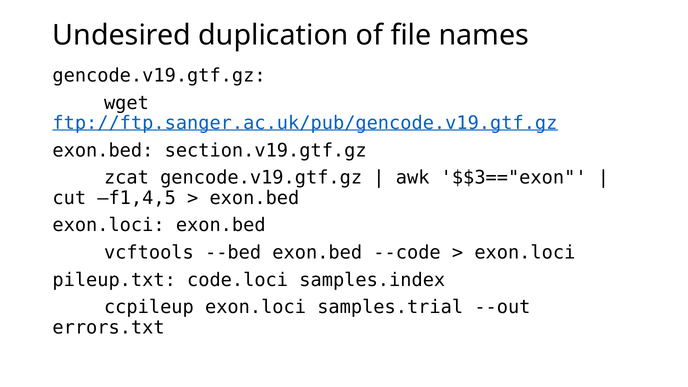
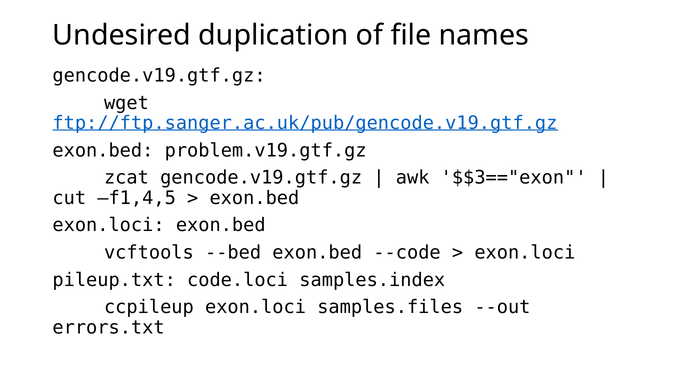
section.v19.gtf.gz: section.v19.gtf.gz -> problem.v19.gtf.gz (266, 150)
samples.trial: samples.trial -> samples.files (390, 307)
